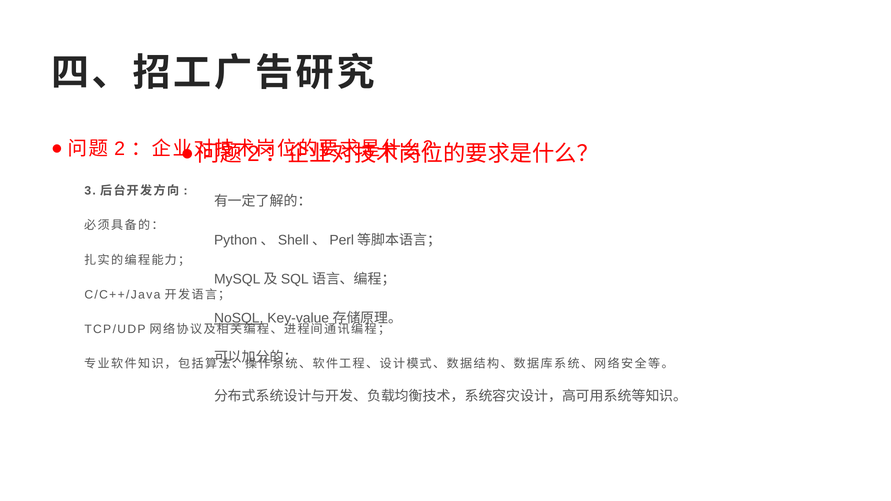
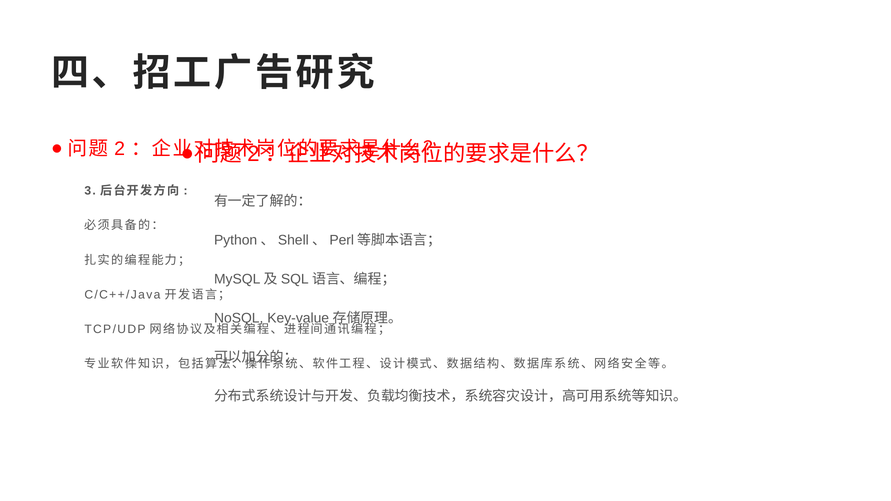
NoSQL underline: present -> none (239, 318)
